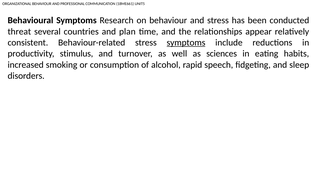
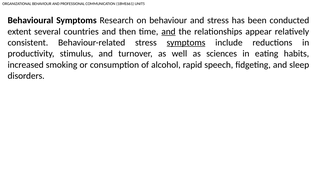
threat: threat -> extent (19, 32)
plan: plan -> then (127, 32)
and underline: none -> present (168, 32)
